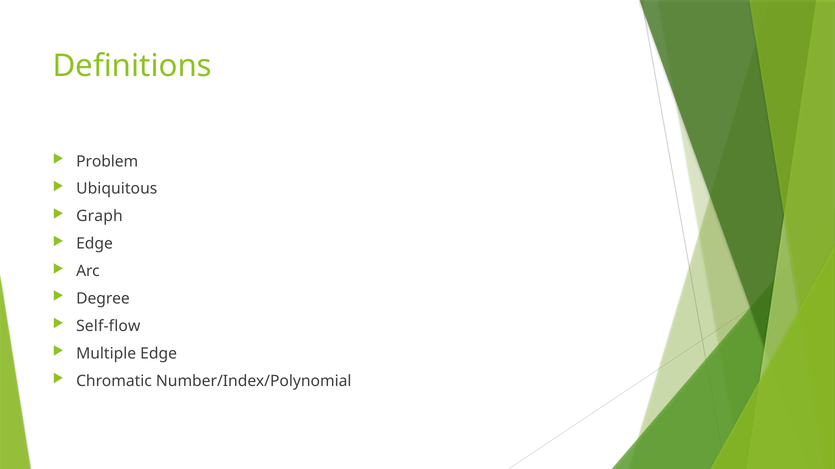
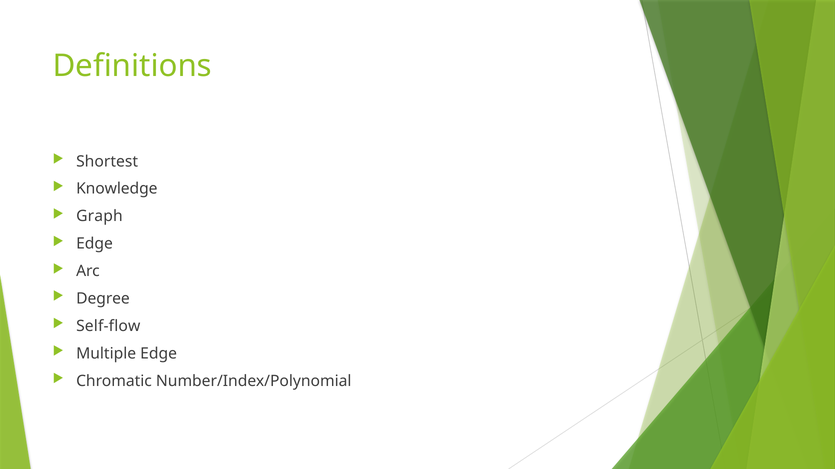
Problem: Problem -> Shortest (107, 162)
Ubiquitous: Ubiquitous -> Knowledge (117, 189)
